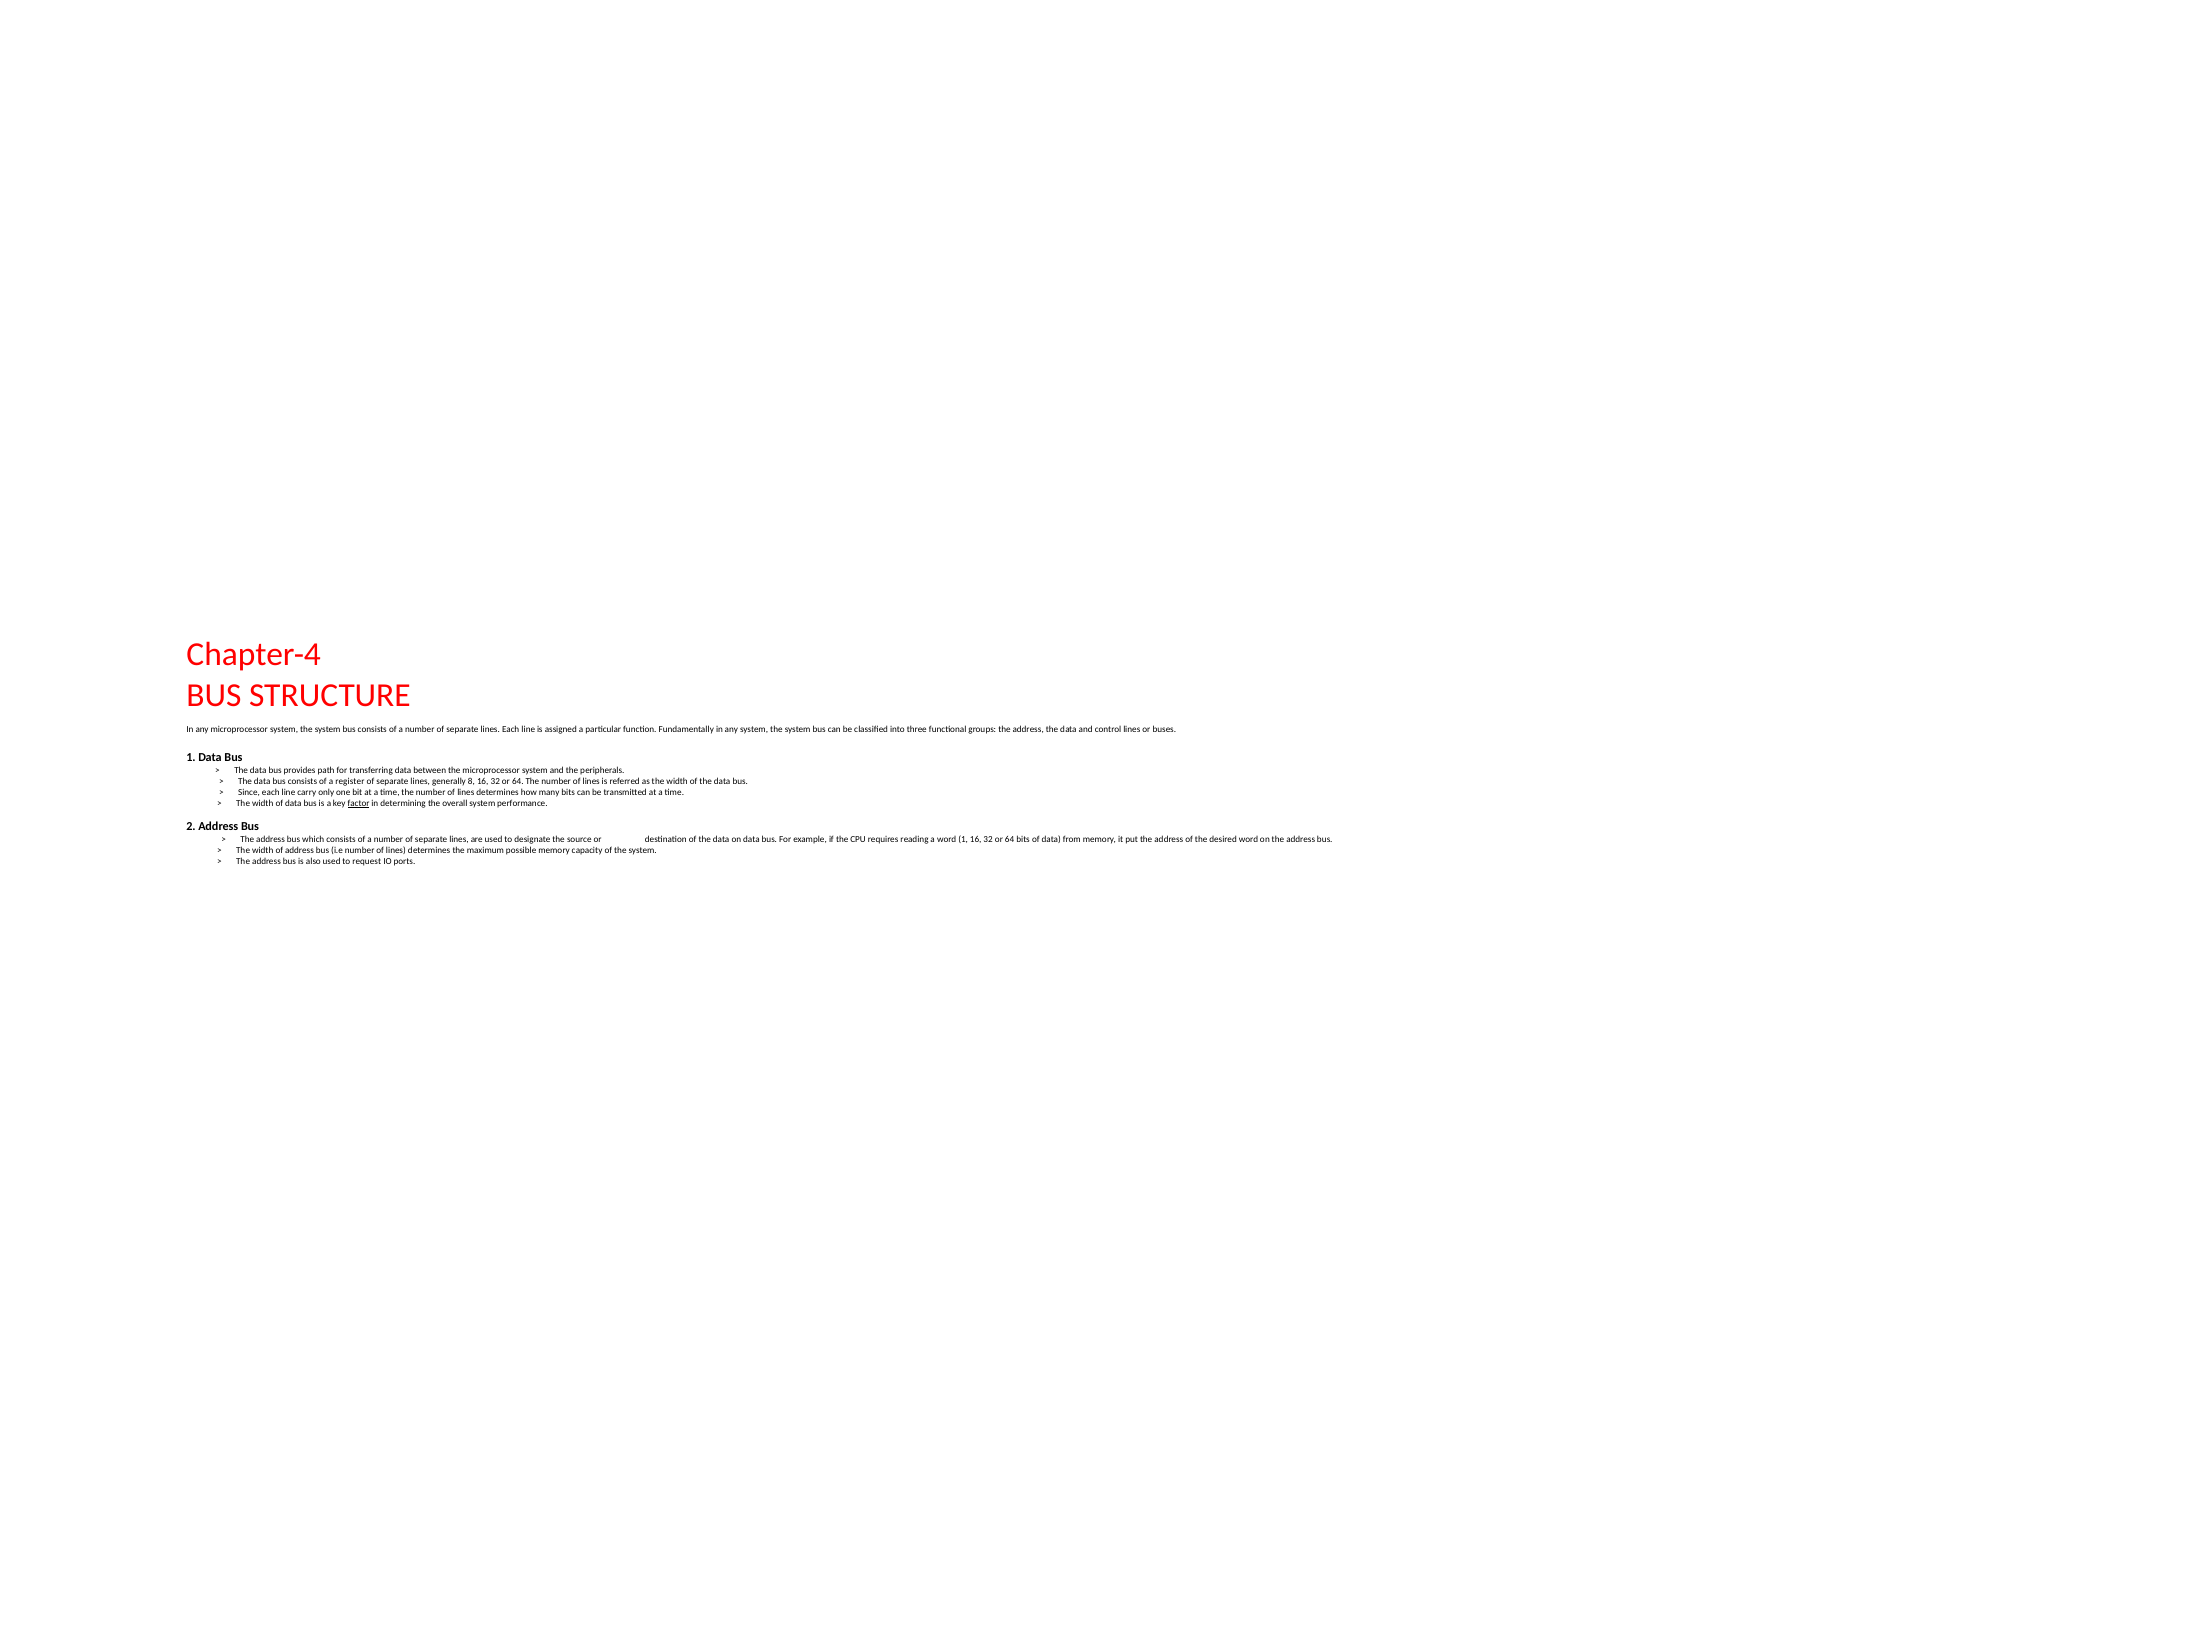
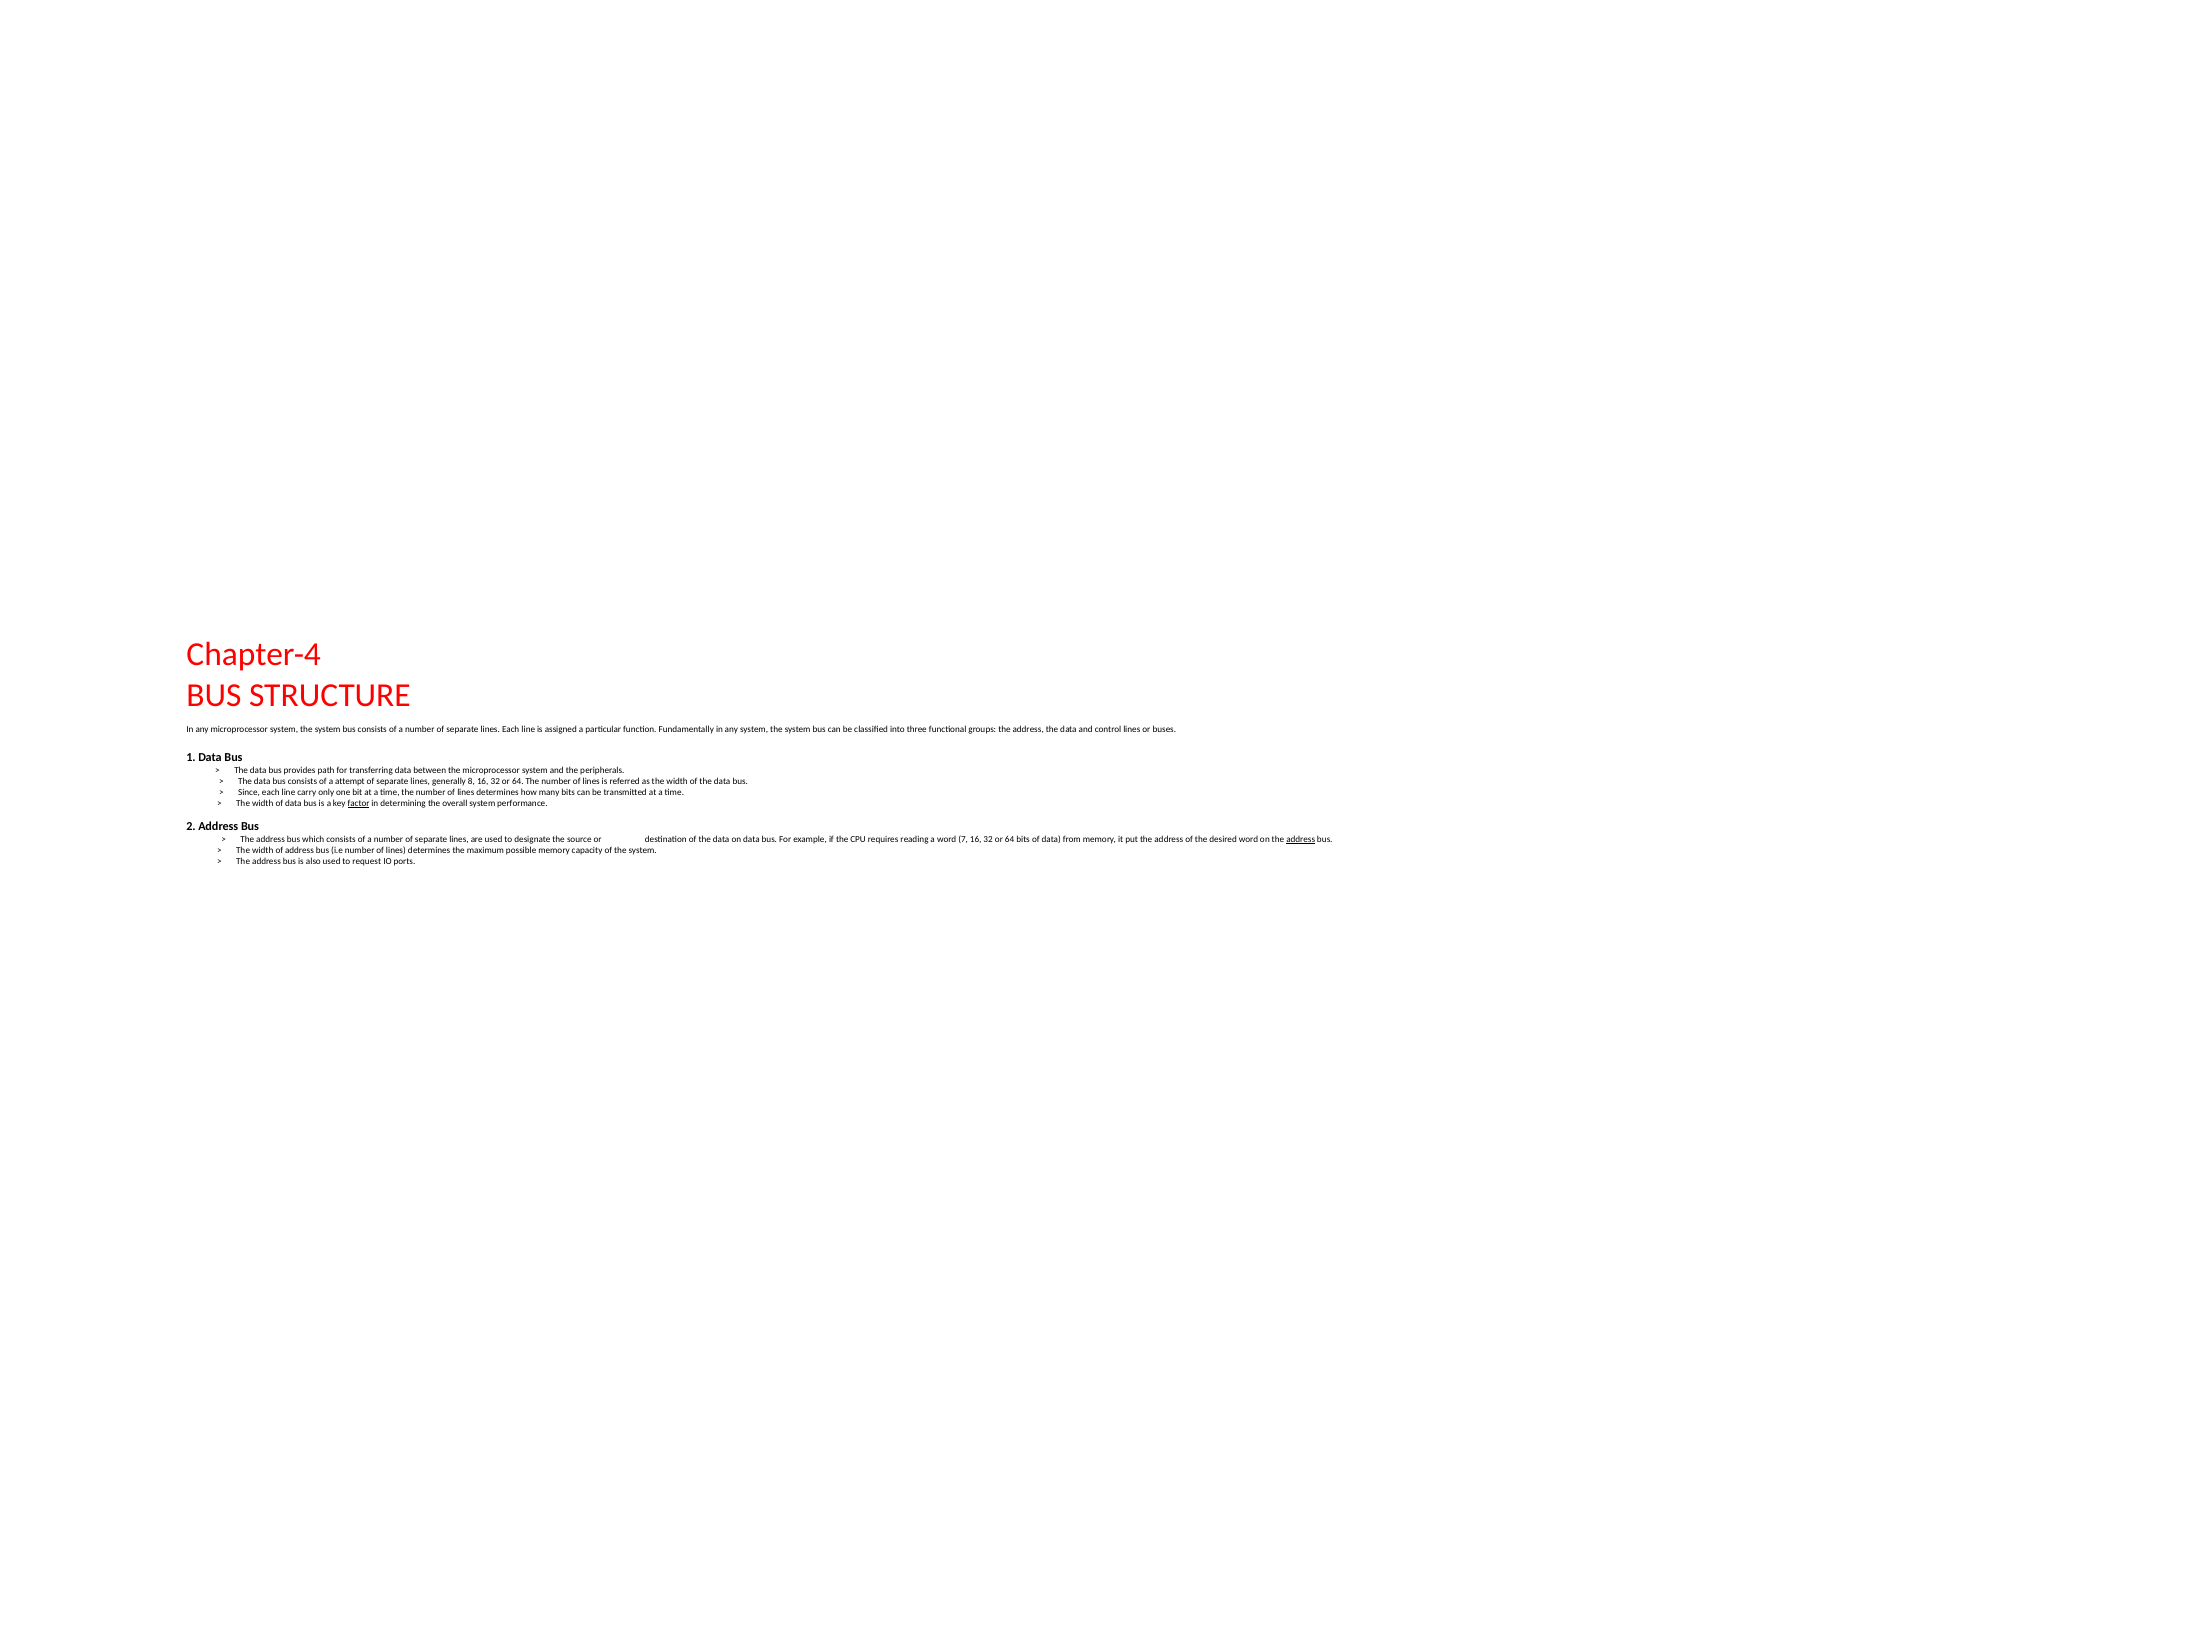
register: register -> attempt (350, 781)
word 1: 1 -> 7 (963, 839)
address underline: none -> present (1301, 839)
